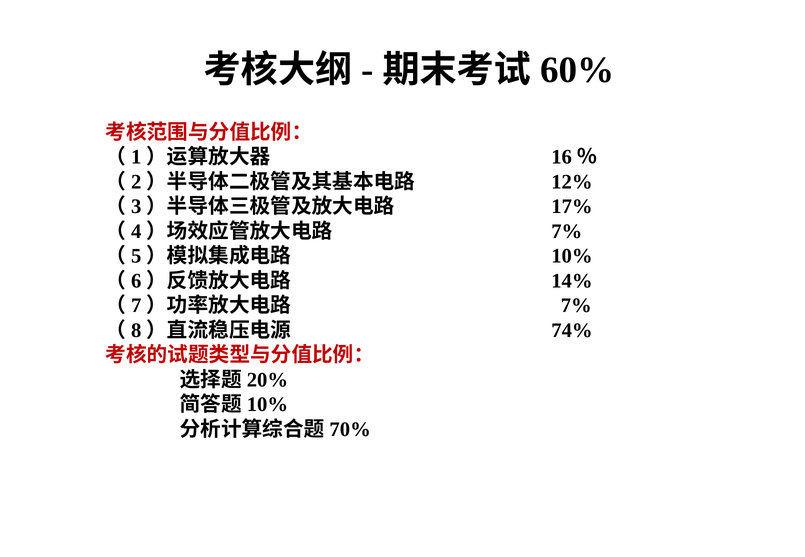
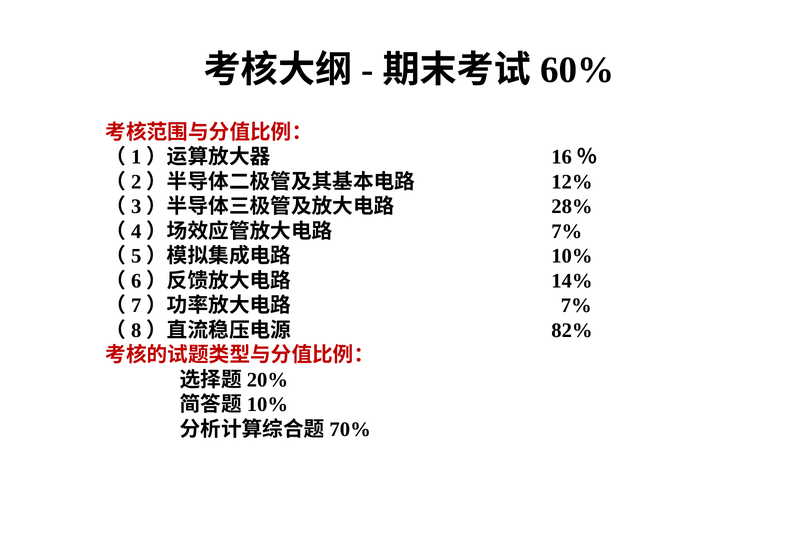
17%: 17% -> 28% (572, 207)
74%: 74% -> 82% (572, 331)
